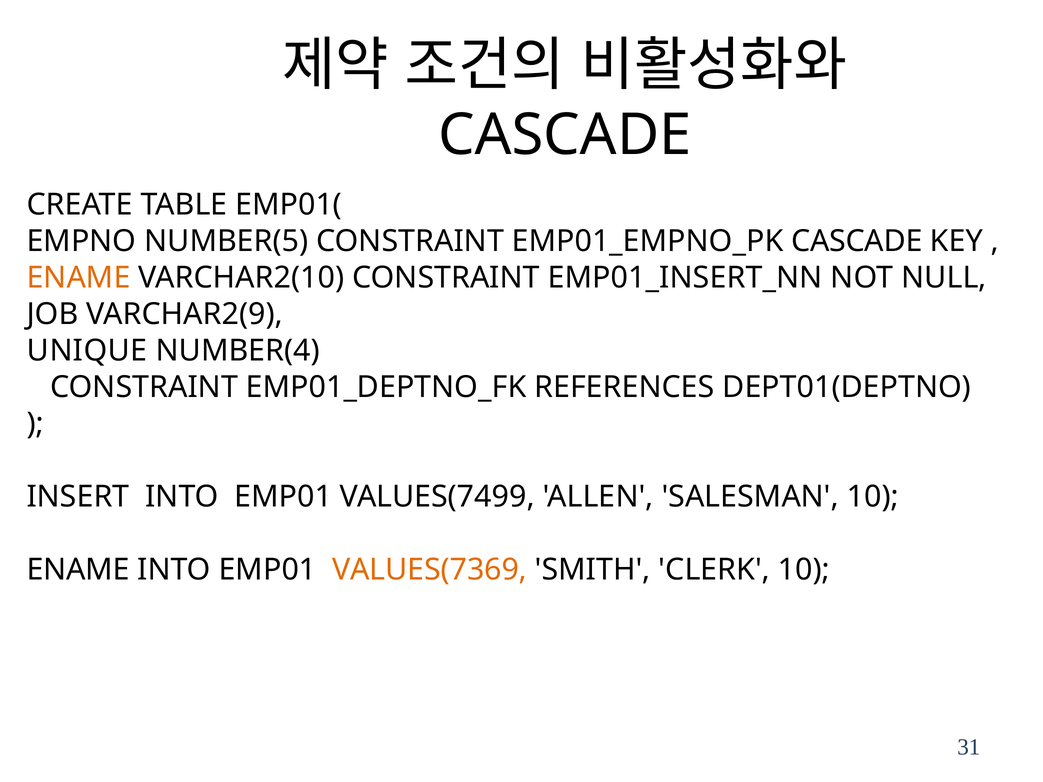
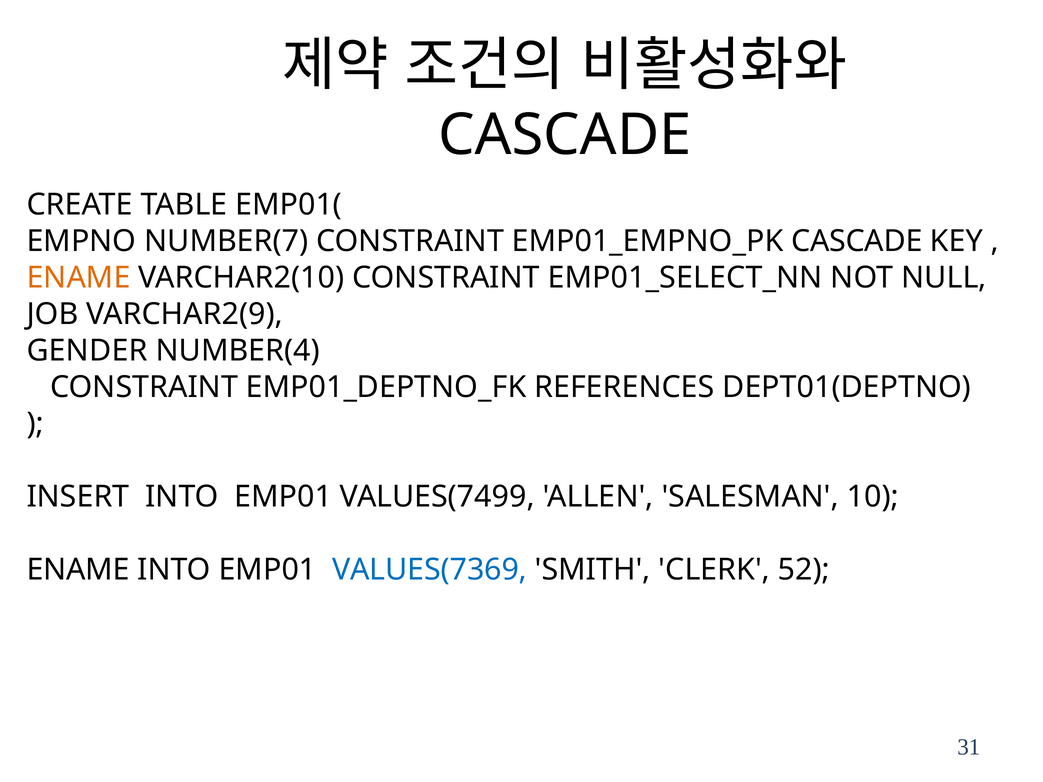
NUMBER(5: NUMBER(5 -> NUMBER(7 (226, 241)
EMP01_INSERT_NN: EMP01_INSERT_NN -> EMP01_SELECT_NN (685, 278)
UNIQUE: UNIQUE -> GENDER (87, 351)
VALUES(7369 colour: orange -> blue (430, 570)
CLERK 10: 10 -> 52 (804, 570)
